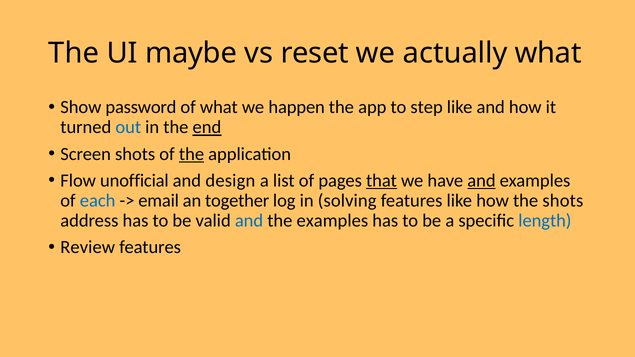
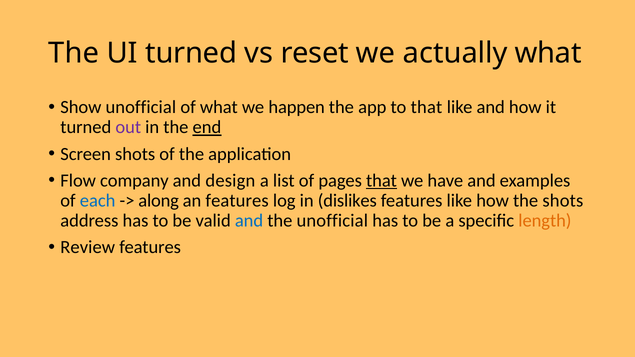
UI maybe: maybe -> turned (191, 53)
Show password: password -> unofficial (141, 107)
to step: step -> that (426, 107)
out colour: blue -> purple (128, 127)
the underline: present -> none (192, 154)
unofficial: unofficial -> company (134, 181)
and underline: present -> none (481, 181)
email: email -> along (159, 201)
an together: together -> features (237, 201)
solving: solving -> dislikes (347, 201)
the examples: examples -> unofficial (332, 221)
length colour: blue -> orange (545, 221)
